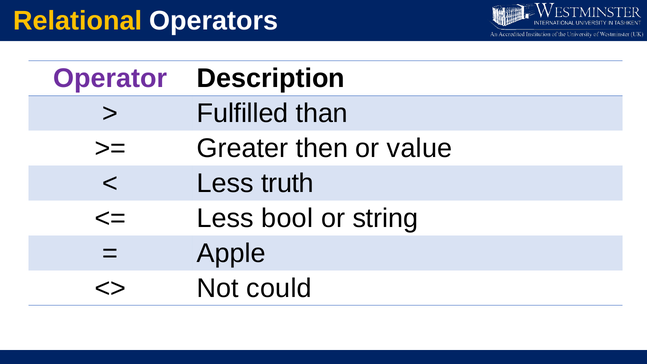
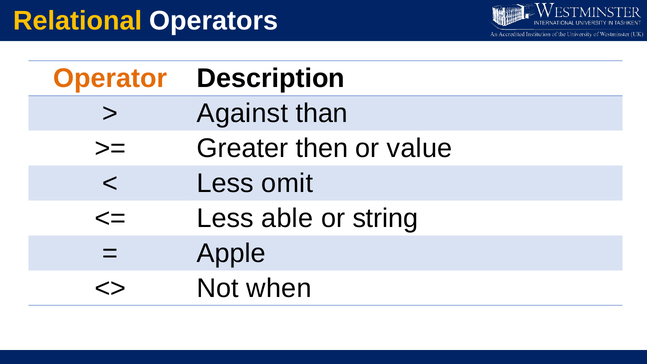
Operator colour: purple -> orange (110, 79)
Fulfilled: Fulfilled -> Against (242, 113)
truth: truth -> omit (287, 183)
bool: bool -> able (287, 218)
could: could -> when (279, 288)
